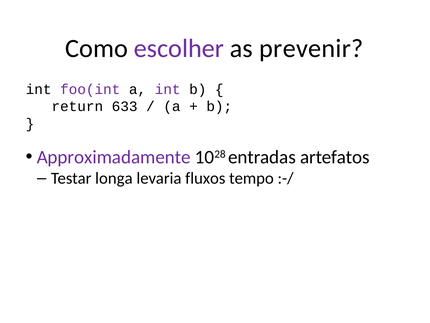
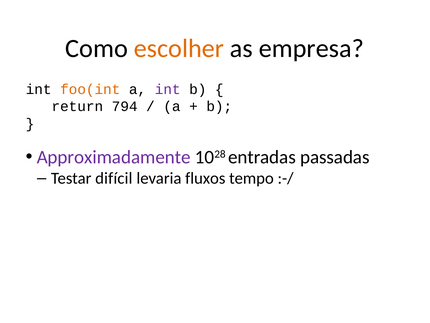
escolher colour: purple -> orange (179, 48)
prevenir: prevenir -> empresa (311, 48)
foo(int colour: purple -> orange (90, 89)
633: 633 -> 794 (125, 106)
artefatos: artefatos -> passadas (335, 157)
longa: longa -> difícil (114, 178)
